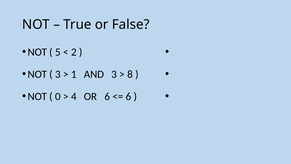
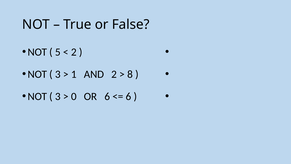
AND 3: 3 -> 2 (114, 74)
0: 0 -> 3 (58, 96)
4: 4 -> 0 (74, 96)
